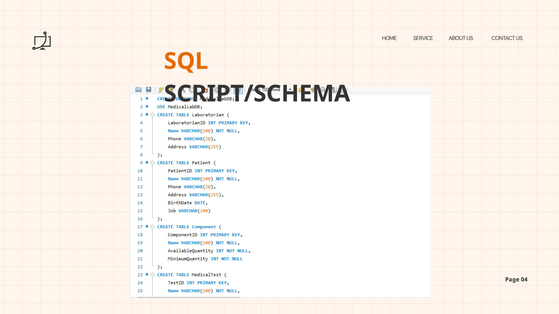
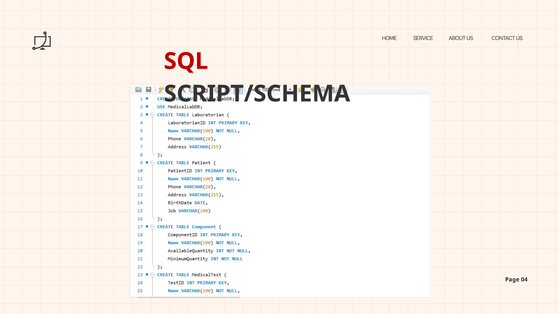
SQL colour: orange -> red (186, 61)
